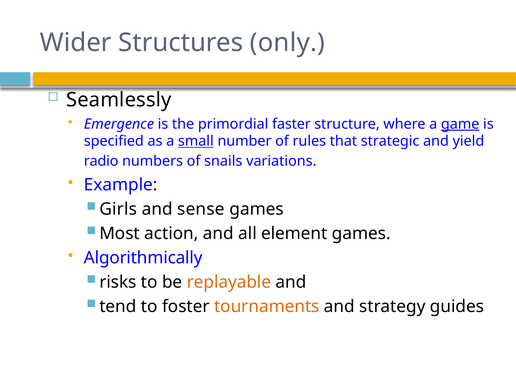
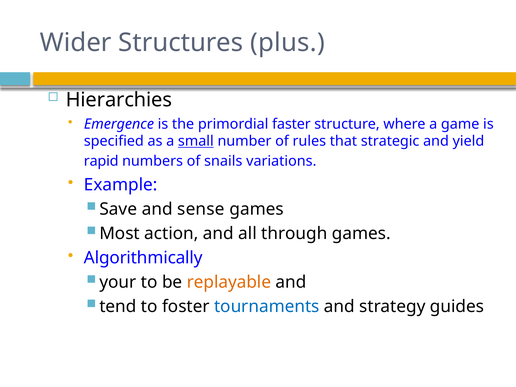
only: only -> plus (287, 43)
Seamlessly: Seamlessly -> Hierarchies (119, 100)
game underline: present -> none (460, 124)
radio: radio -> rapid (101, 161)
Girls: Girls -> Save (118, 209)
element: element -> through (294, 233)
risks: risks -> your (118, 282)
tournaments colour: orange -> blue (267, 306)
